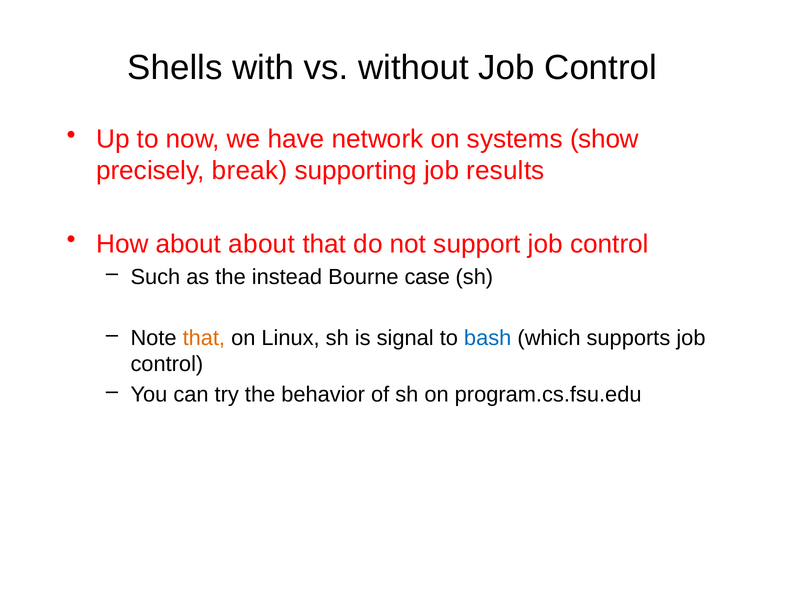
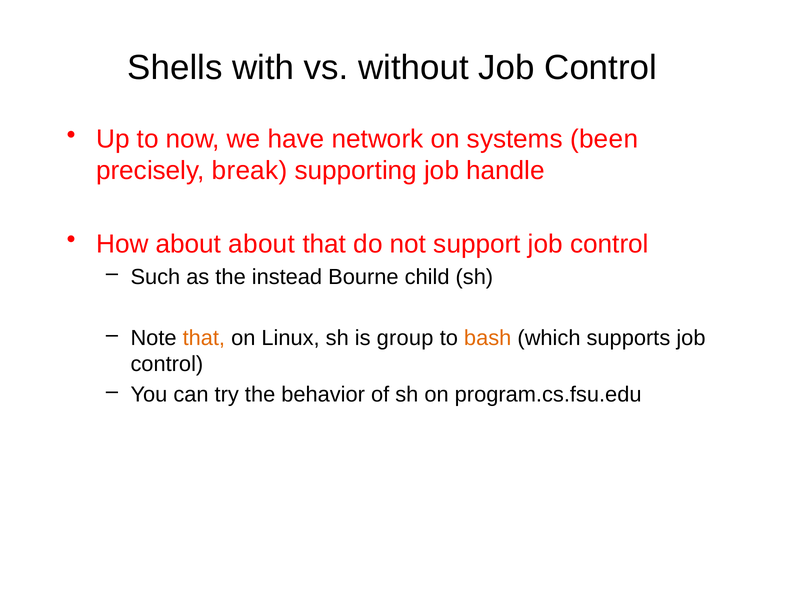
show: show -> been (604, 139)
results: results -> handle (506, 171)
case: case -> child (427, 277)
signal: signal -> group (405, 338)
bash colour: blue -> orange (488, 338)
